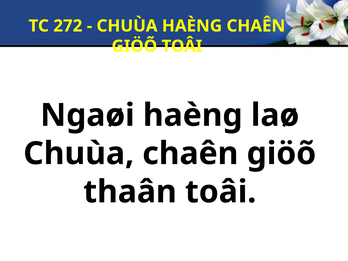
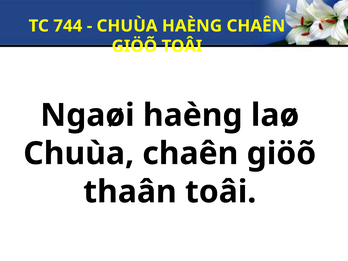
272: 272 -> 744 (68, 26)
